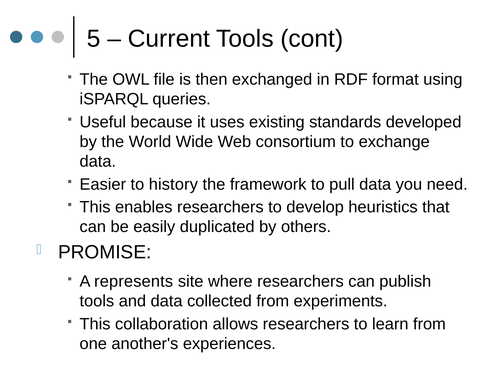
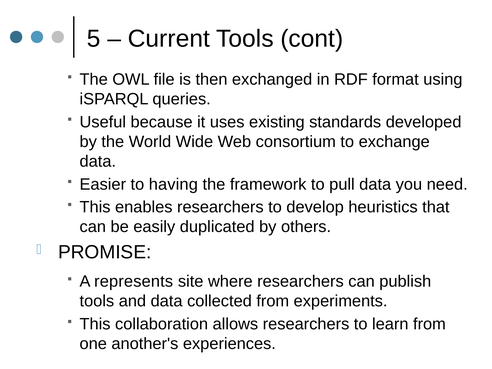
history: history -> having (173, 184)
